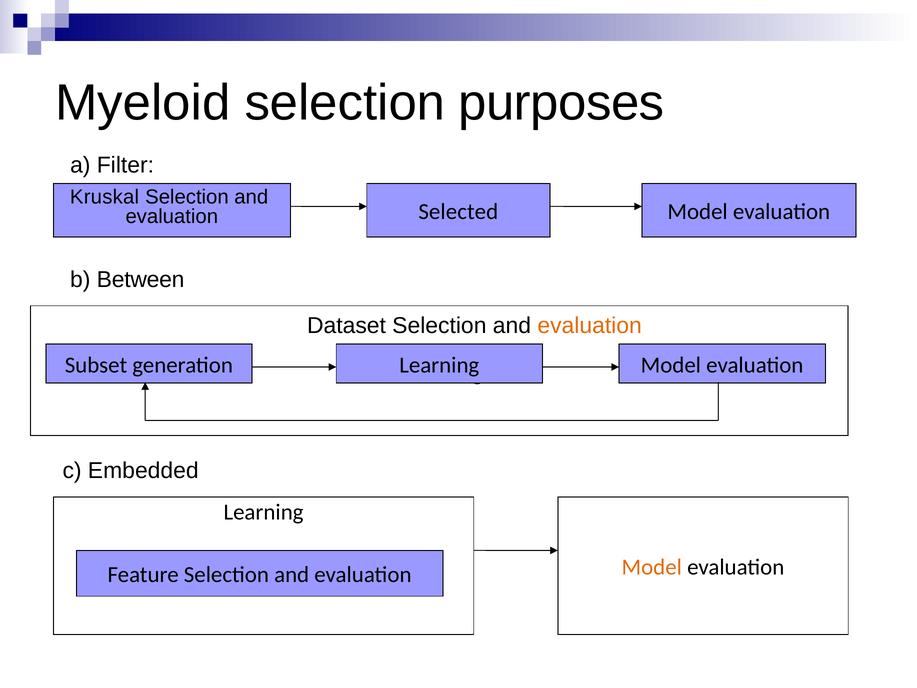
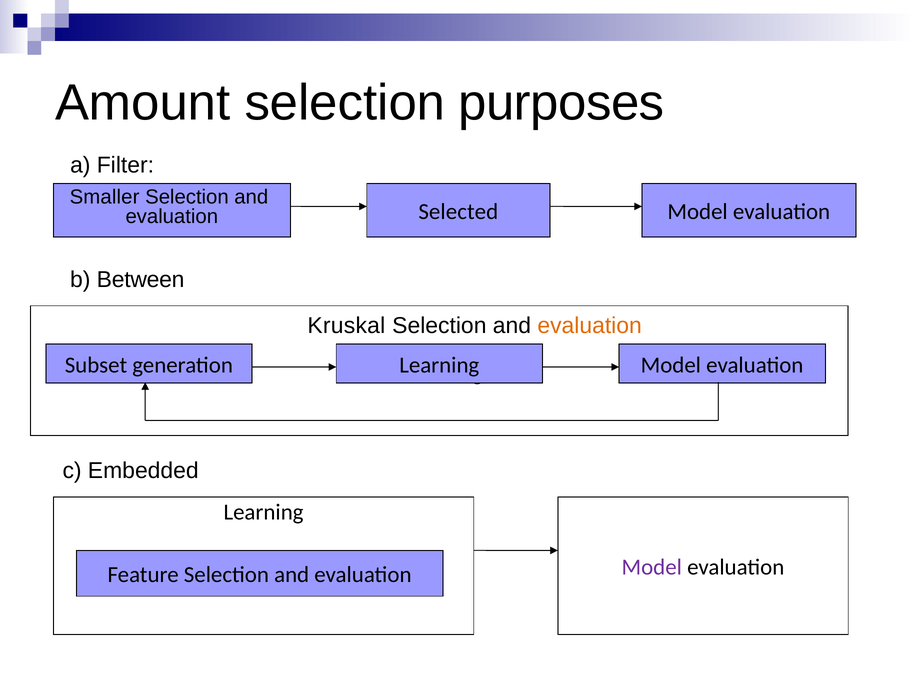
Myeloid: Myeloid -> Amount (143, 103)
Kruskal: Kruskal -> Smaller (105, 197)
Dataset: Dataset -> Kruskal (346, 326)
Model colour: orange -> purple (652, 567)
